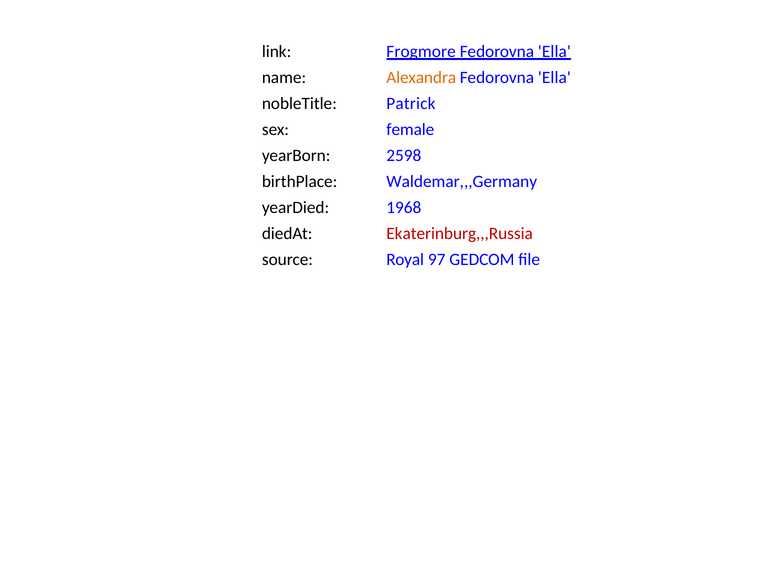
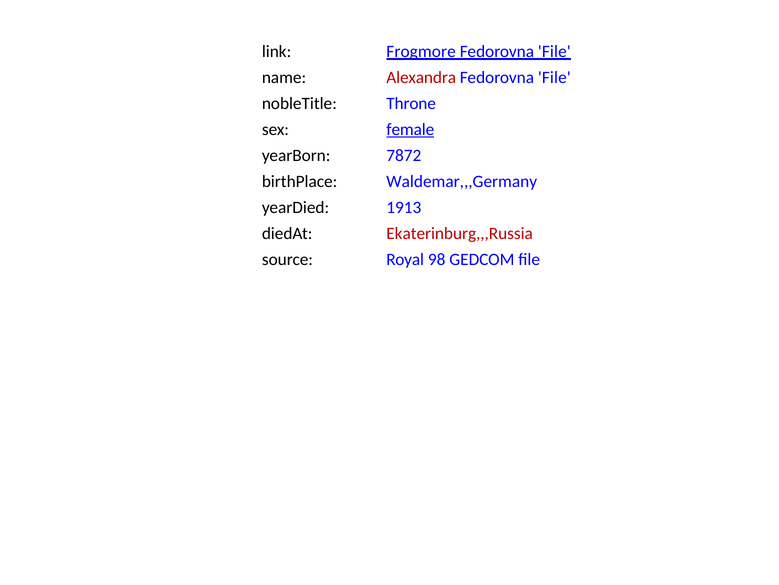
Ella: Ella -> File (554, 51)
Alexandra colour: orange -> red (421, 77)
Ella: Ella -> File (554, 77)
Patrick: Patrick -> Throne (411, 103)
female underline: none -> present (410, 129)
2598: 2598 -> 7872 (404, 155)
1968: 1968 -> 1913 (404, 207)
97: 97 -> 98 (437, 259)
